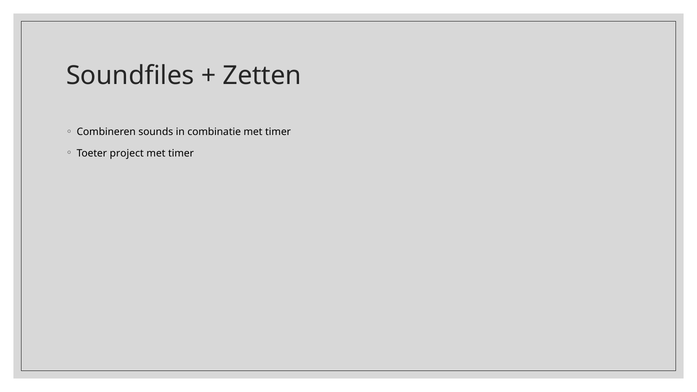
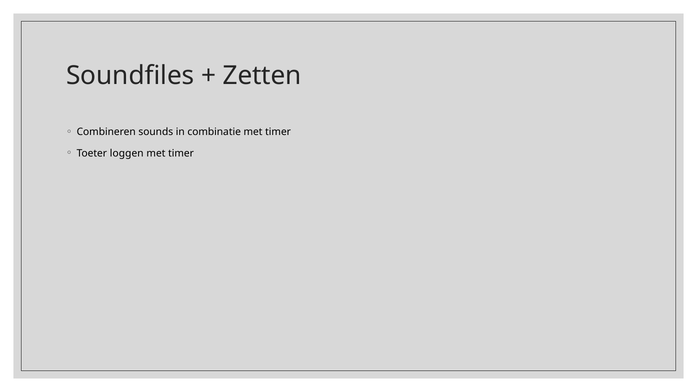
project: project -> loggen (127, 153)
